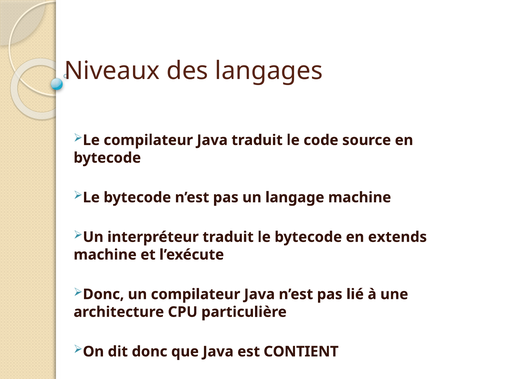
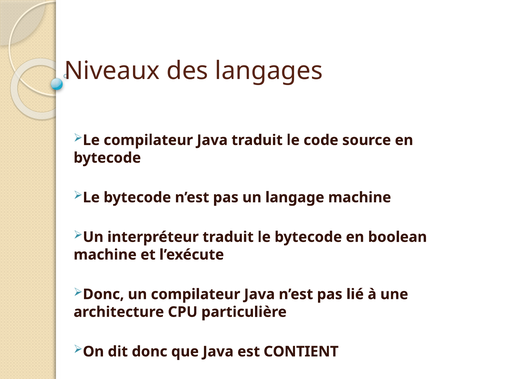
extends: extends -> boolean (398, 237)
